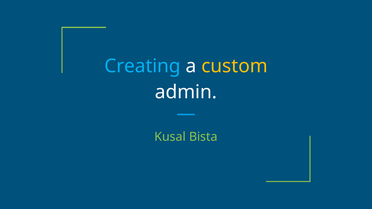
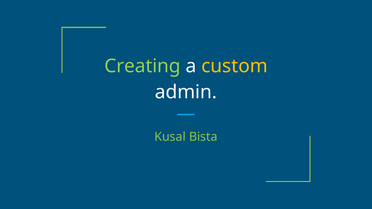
Creating colour: light blue -> light green (143, 66)
